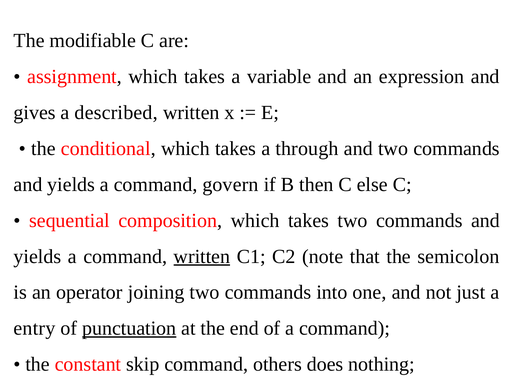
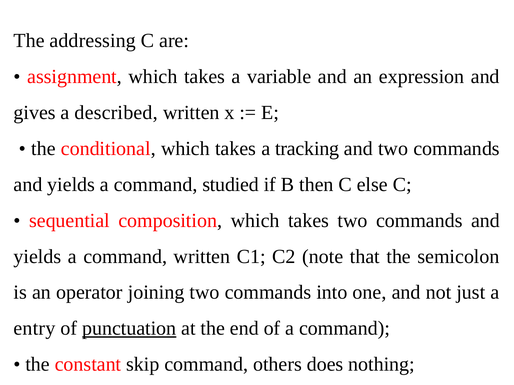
modifiable: modifiable -> addressing (93, 41)
through: through -> tracking (307, 149)
govern: govern -> studied (231, 185)
written underline: present -> none (202, 257)
